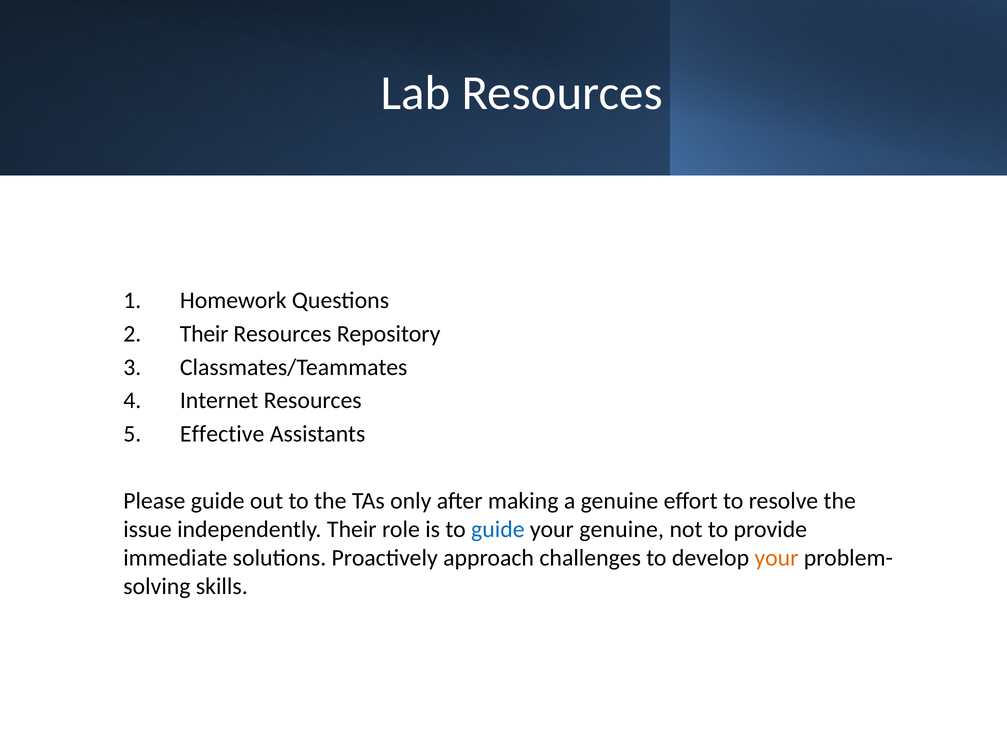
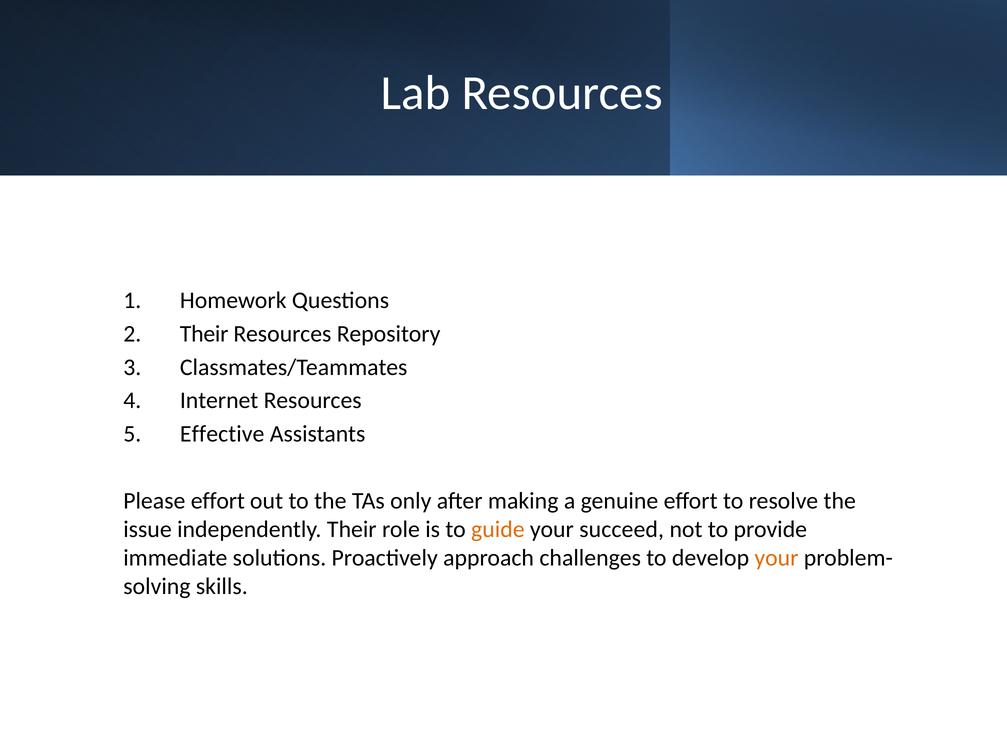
Please guide: guide -> effort (218, 500)
guide colour: blue -> orange (498, 529)
your genuine: genuine -> succeed (622, 529)
